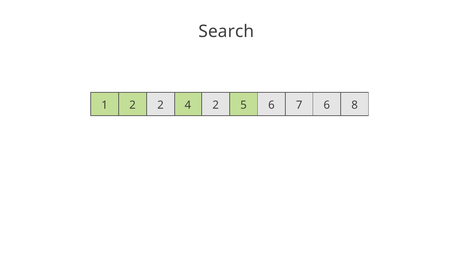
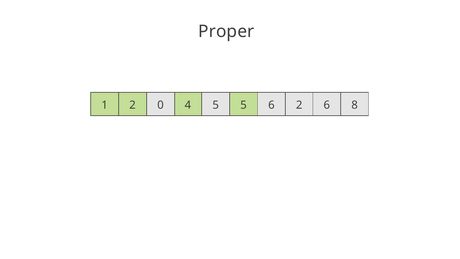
Search: Search -> Proper (226, 32)
2 2: 2 -> 0 (161, 105)
4 2: 2 -> 5 (216, 105)
6 7: 7 -> 2 (299, 105)
